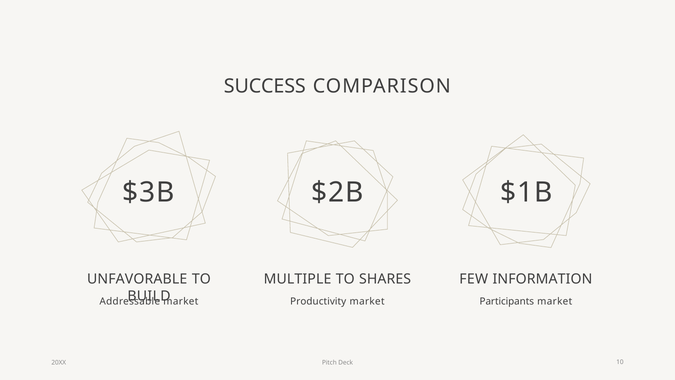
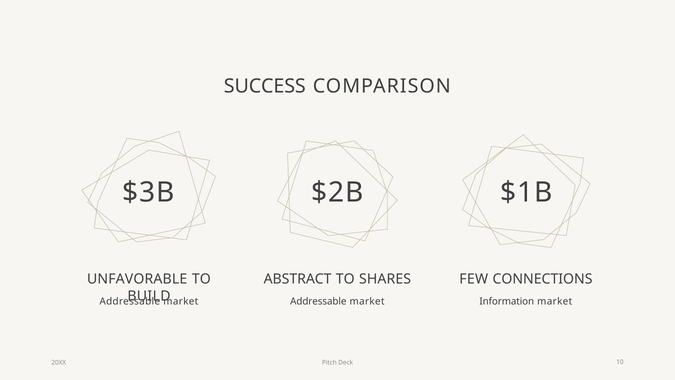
MULTIPLE: MULTIPLE -> ABSTRACT (298, 279)
INFORMATION: INFORMATION -> CONNECTIONS (543, 279)
market Productivity: Productivity -> Addressable (318, 301)
Participants: Participants -> Information (507, 301)
